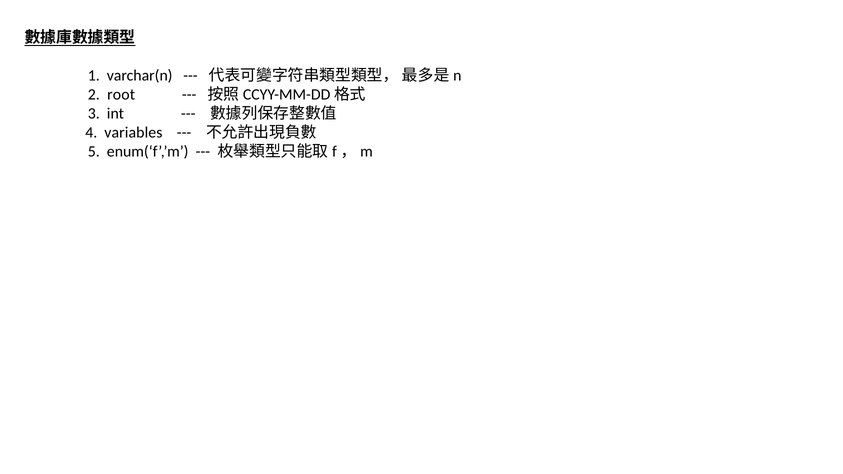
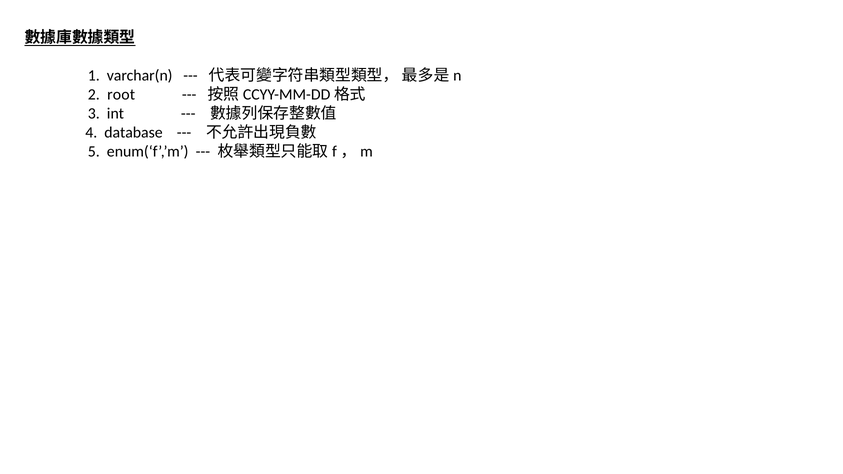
variables: variables -> database (133, 133)
